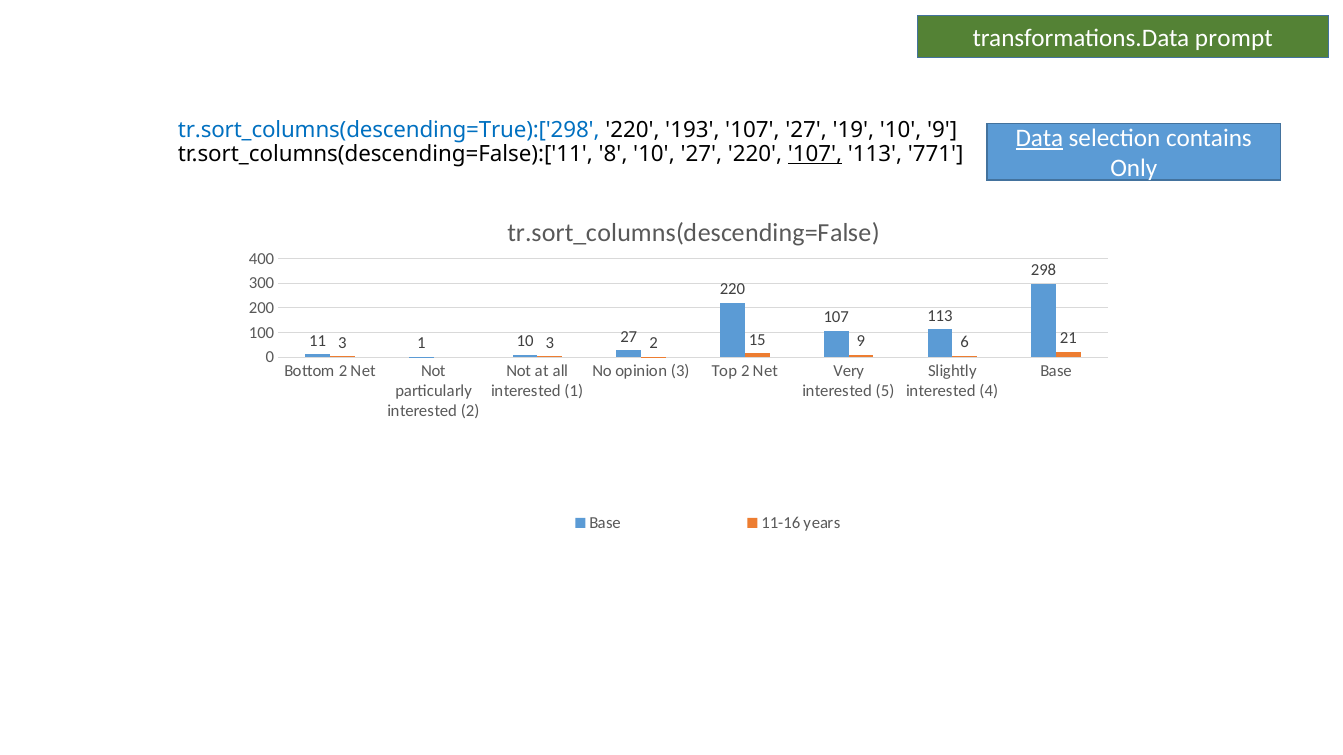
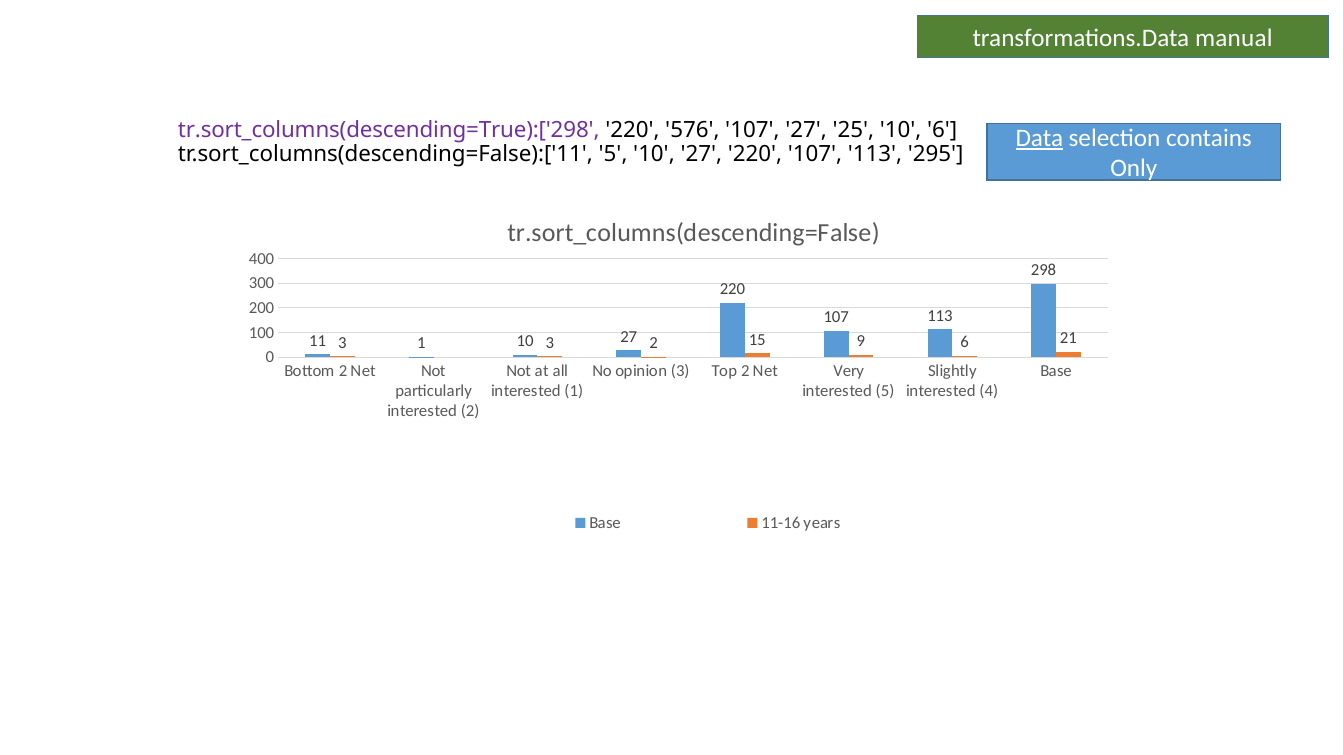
prompt: prompt -> manual (1234, 38)
tr.sort_columns(descending=True):['298 colour: blue -> purple (389, 130)
193: 193 -> 576 (692, 130)
19: 19 -> 25 (853, 130)
10 9: 9 -> 6 (942, 130)
tr.sort_columns(descending=False):['11 8: 8 -> 5 (613, 154)
107 underline: present -> none (815, 154)
771: 771 -> 295 (936, 154)
